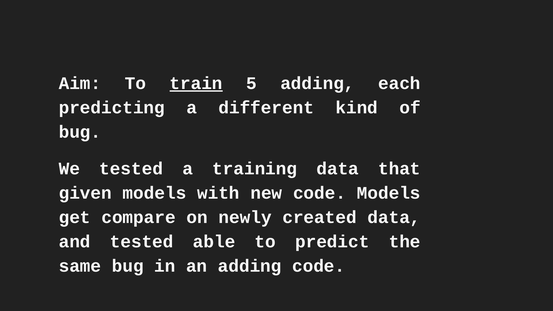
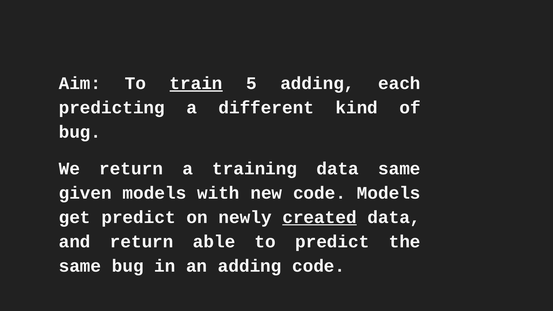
We tested: tested -> return (131, 169)
data that: that -> same (399, 169)
get compare: compare -> predict (139, 217)
created underline: none -> present (320, 217)
and tested: tested -> return (142, 242)
